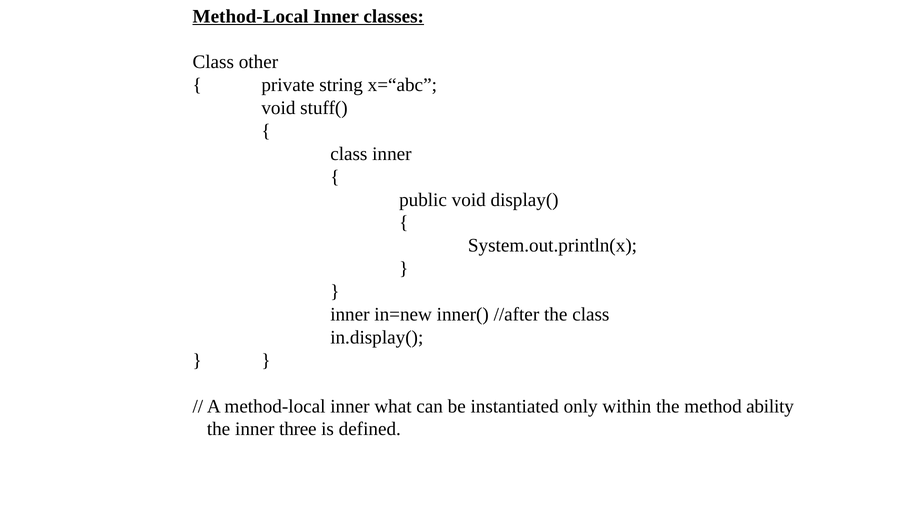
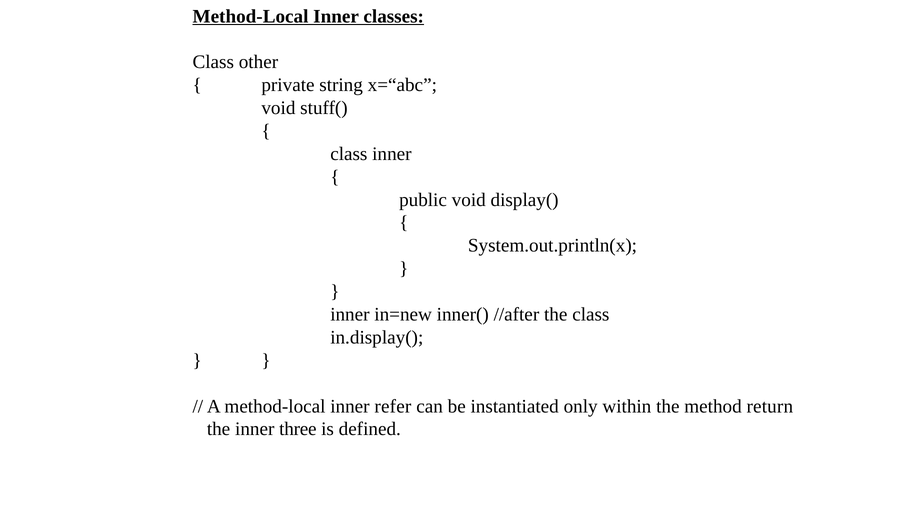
what: what -> refer (393, 407)
ability: ability -> return (770, 407)
